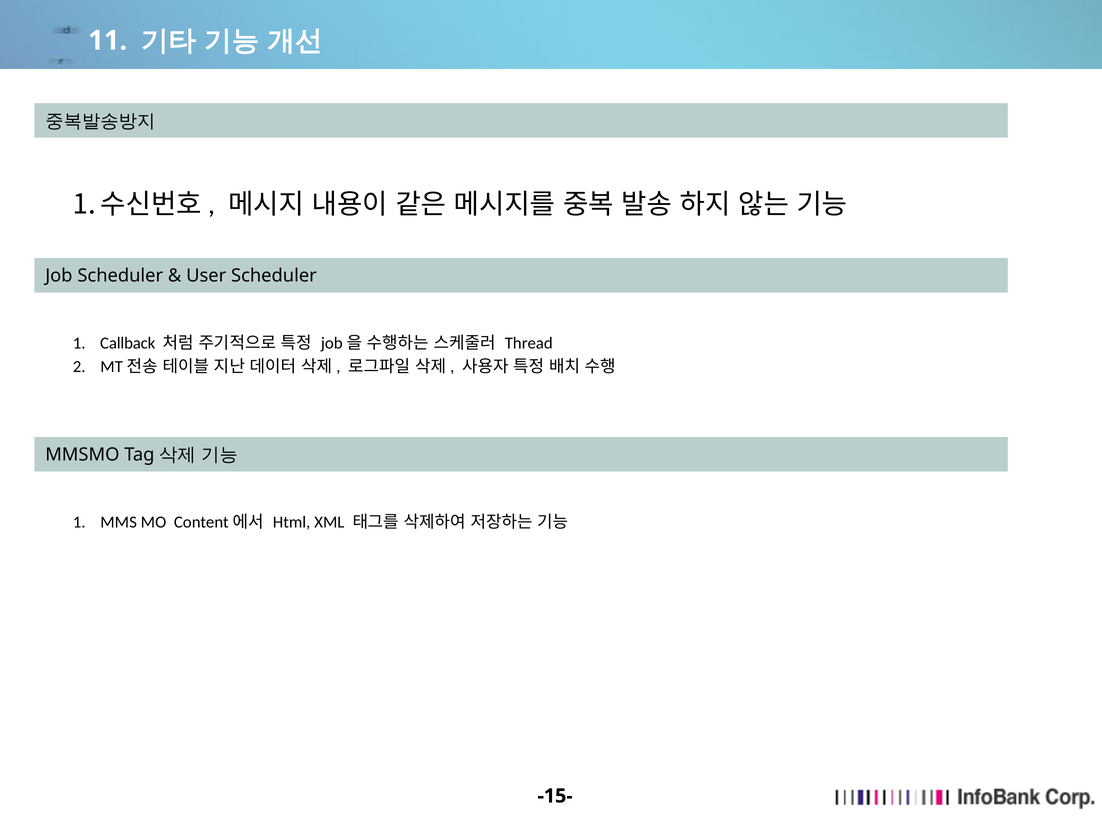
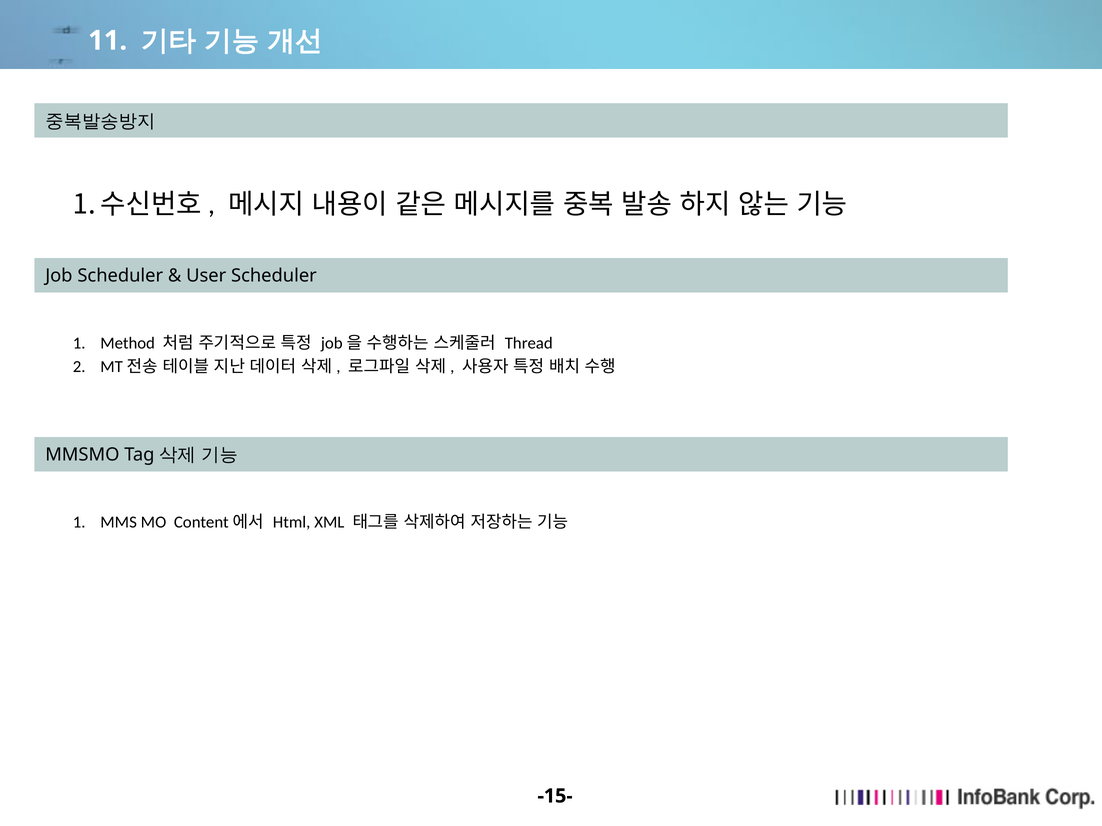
Callback: Callback -> Method (128, 343)
